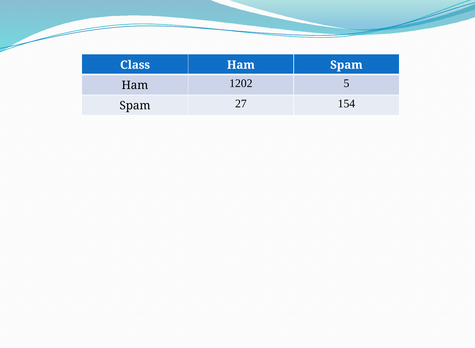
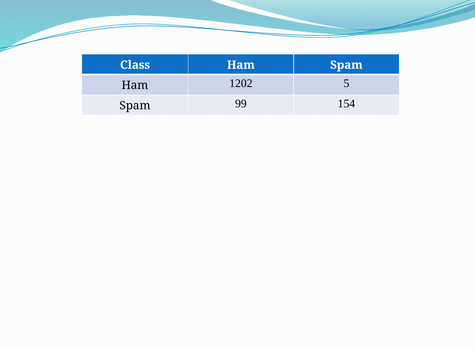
27: 27 -> 99 (241, 104)
